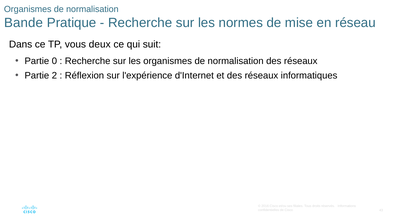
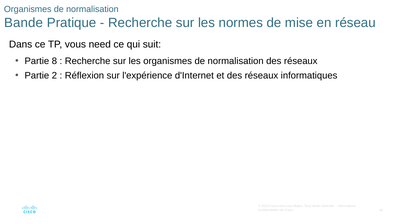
deux: deux -> need (100, 44)
0: 0 -> 8 (54, 61)
